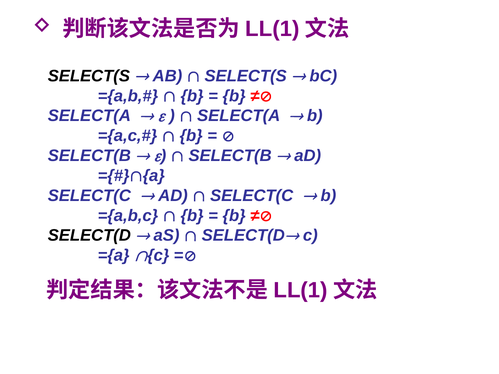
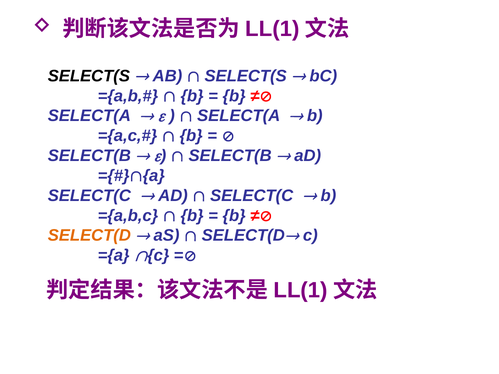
SELECT(D colour: black -> orange (89, 236)
